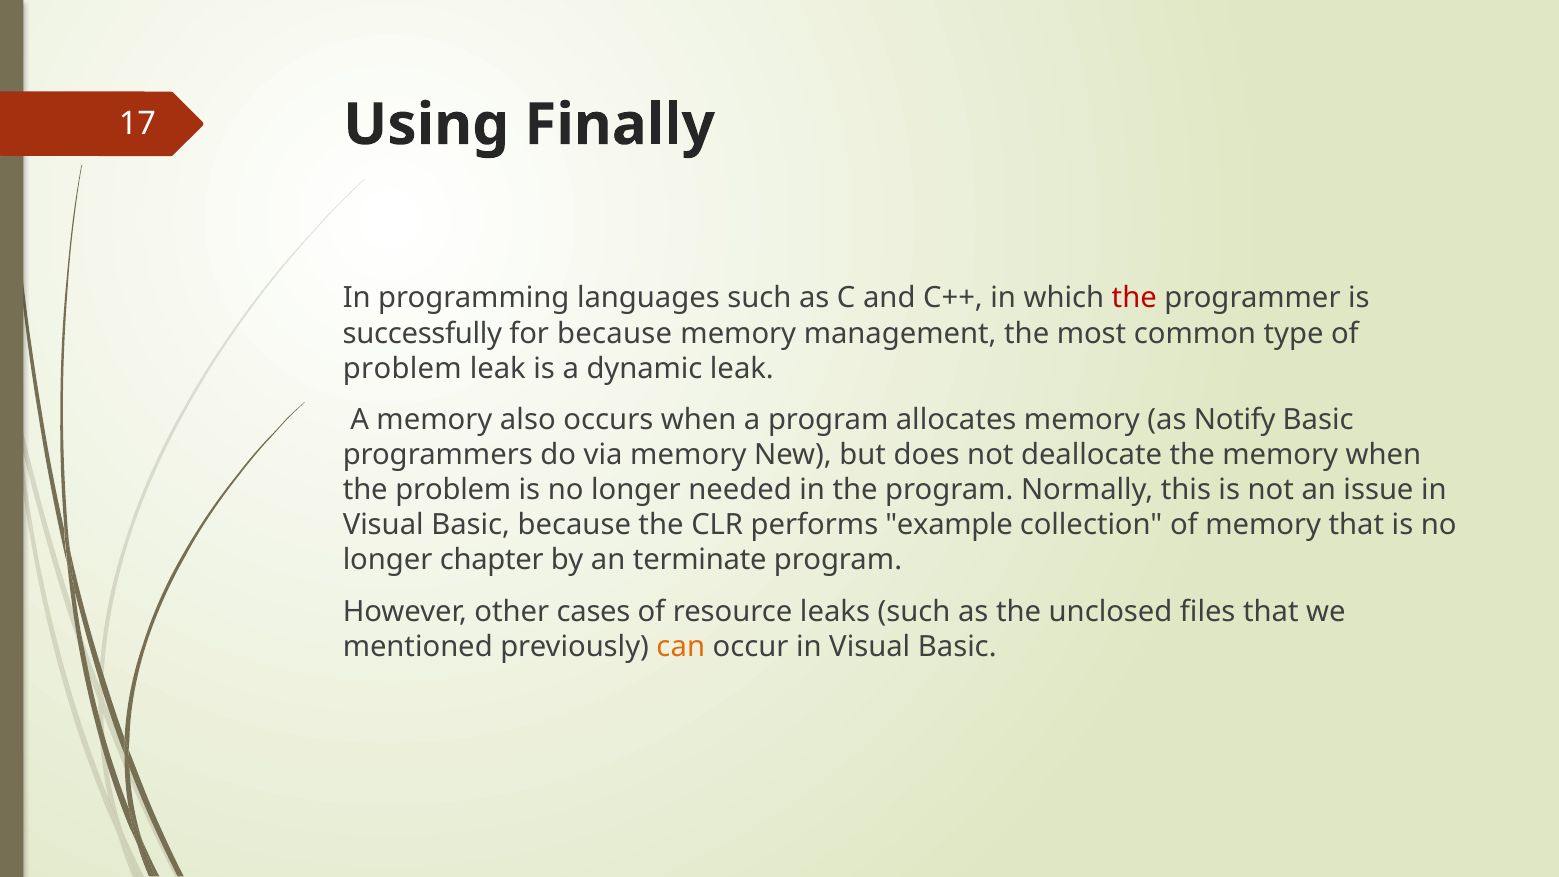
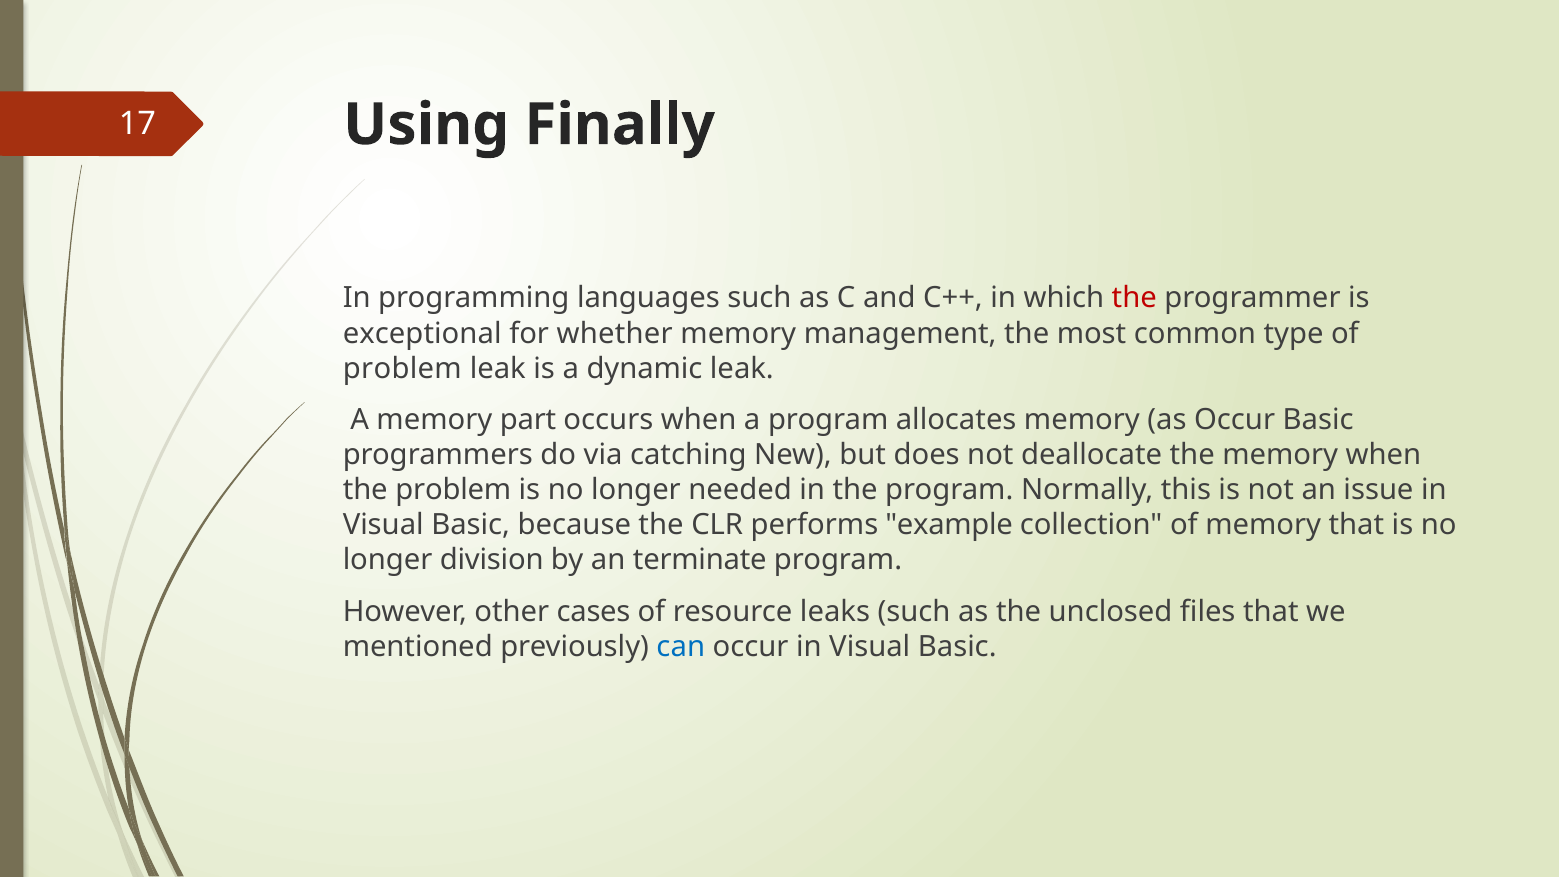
successfully: successfully -> exceptional (422, 333)
for because: because -> whether (615, 333)
also: also -> part (528, 420)
as Notify: Notify -> Occur (1235, 420)
via memory: memory -> catching (688, 455)
chapter: chapter -> division (492, 560)
can colour: orange -> blue (681, 646)
